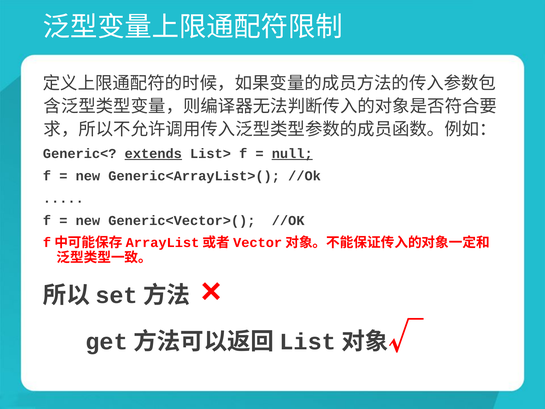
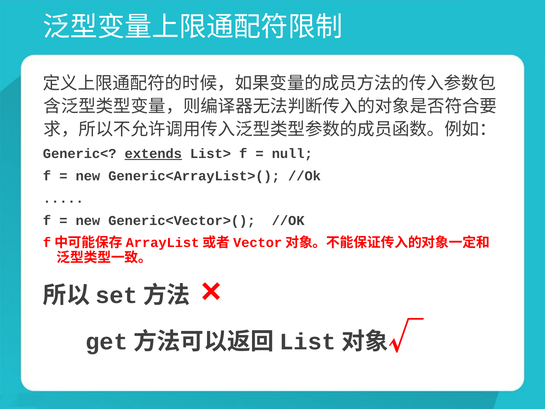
null underline: present -> none (292, 153)
